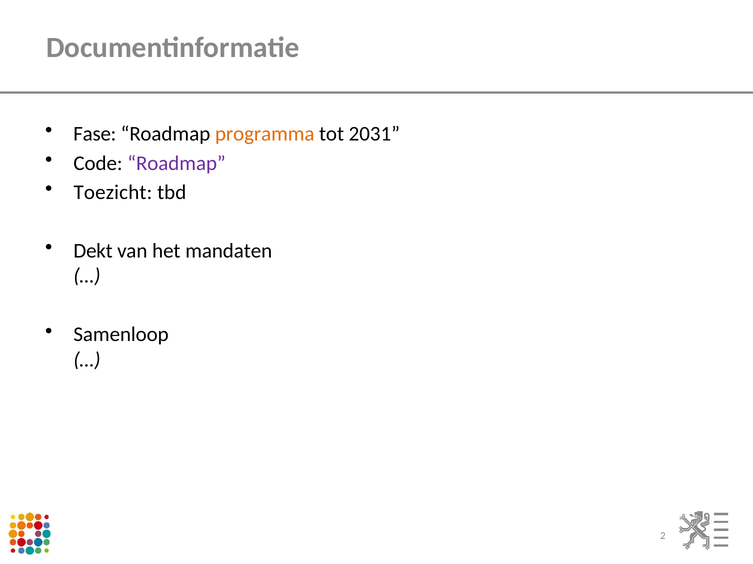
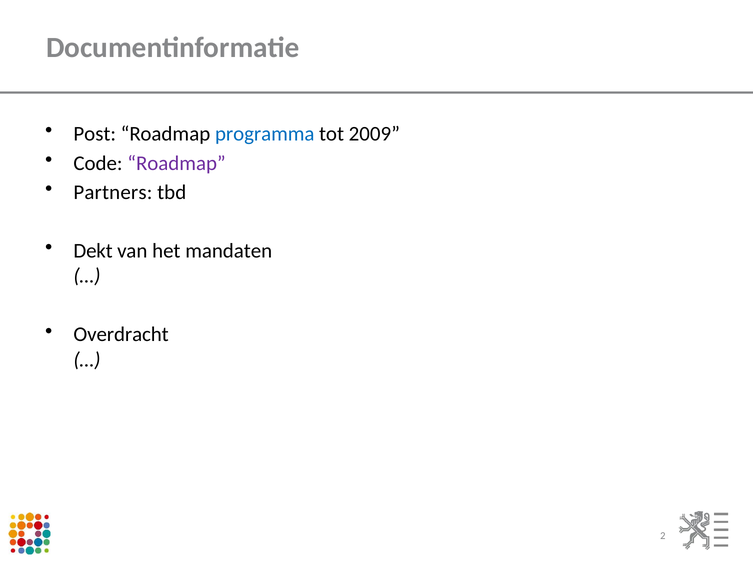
Fase: Fase -> Post (95, 134)
programma colour: orange -> blue (265, 134)
2031: 2031 -> 2009 (374, 134)
Toezicht: Toezicht -> Partners (113, 193)
Samenloop: Samenloop -> Overdracht (121, 335)
